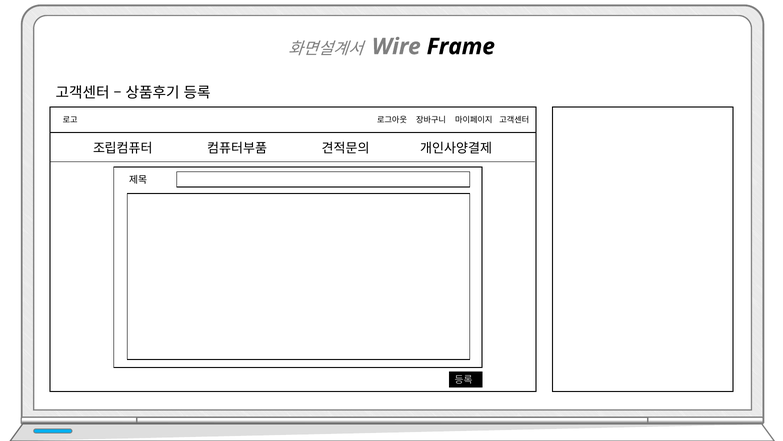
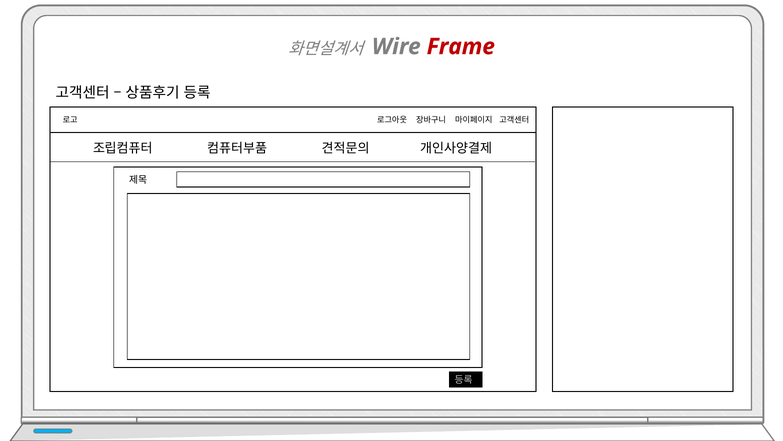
Frame colour: black -> red (461, 47)
